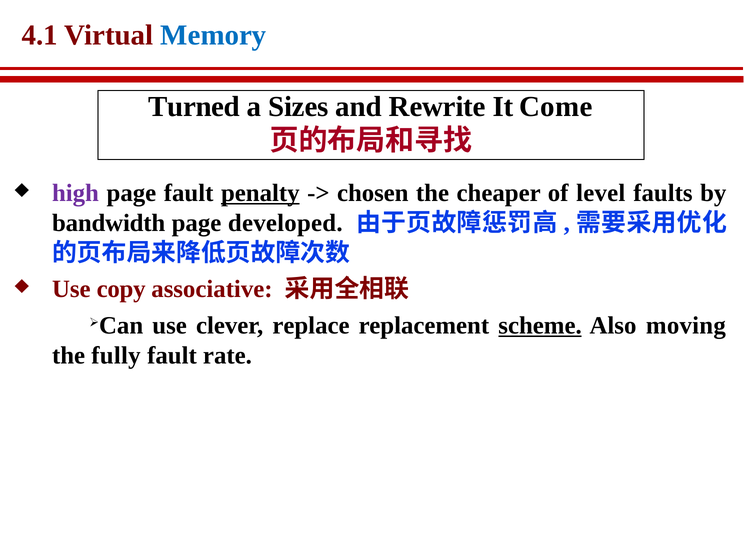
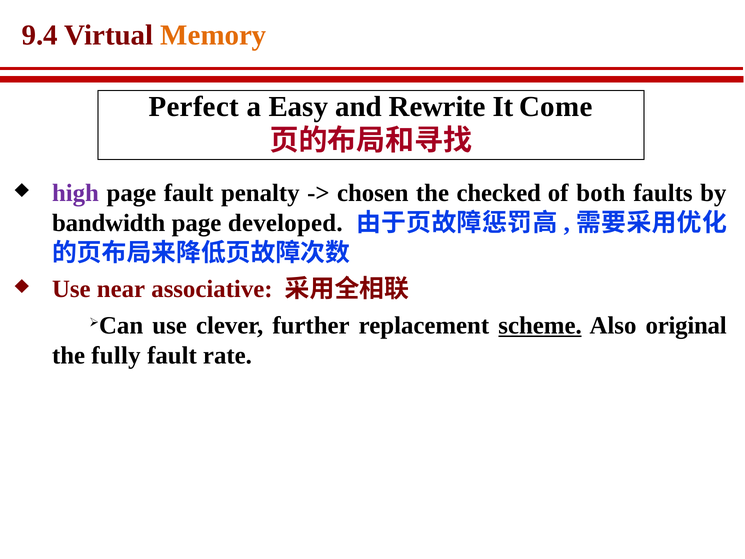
4.1: 4.1 -> 9.4 (40, 35)
Memory colour: blue -> orange (213, 35)
Turned: Turned -> Perfect (194, 107)
Sizes: Sizes -> Easy (298, 107)
penalty underline: present -> none (260, 193)
cheaper: cheaper -> checked (499, 193)
level: level -> both (601, 193)
copy: copy -> near (121, 289)
replace: replace -> further (311, 325)
moving: moving -> original (686, 325)
